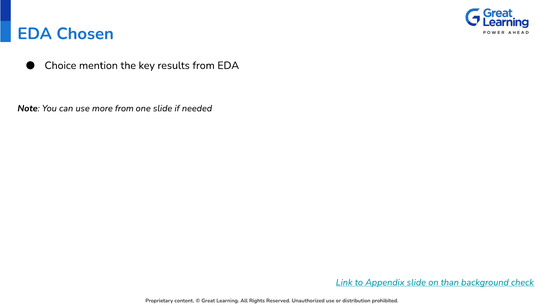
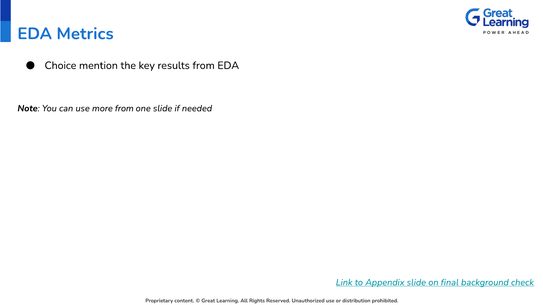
Chosen: Chosen -> Metrics (85, 34)
than: than -> final (450, 283)
